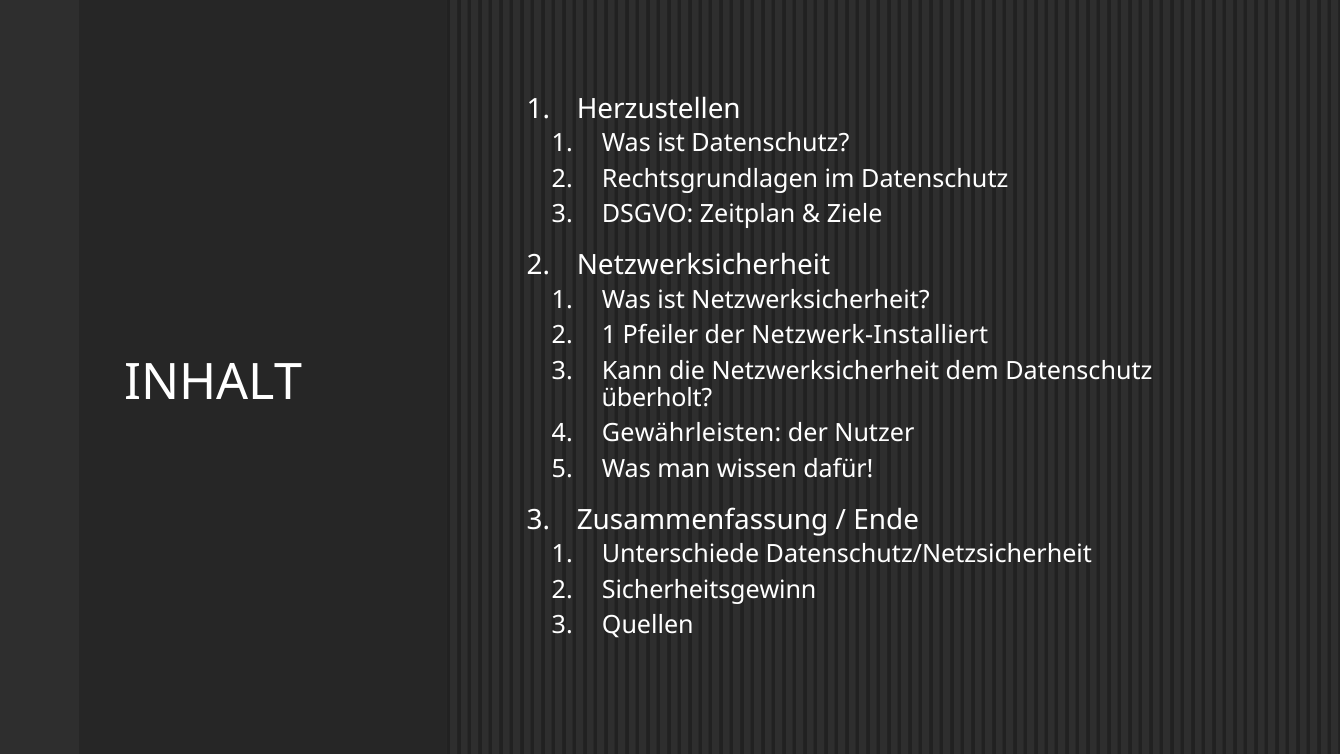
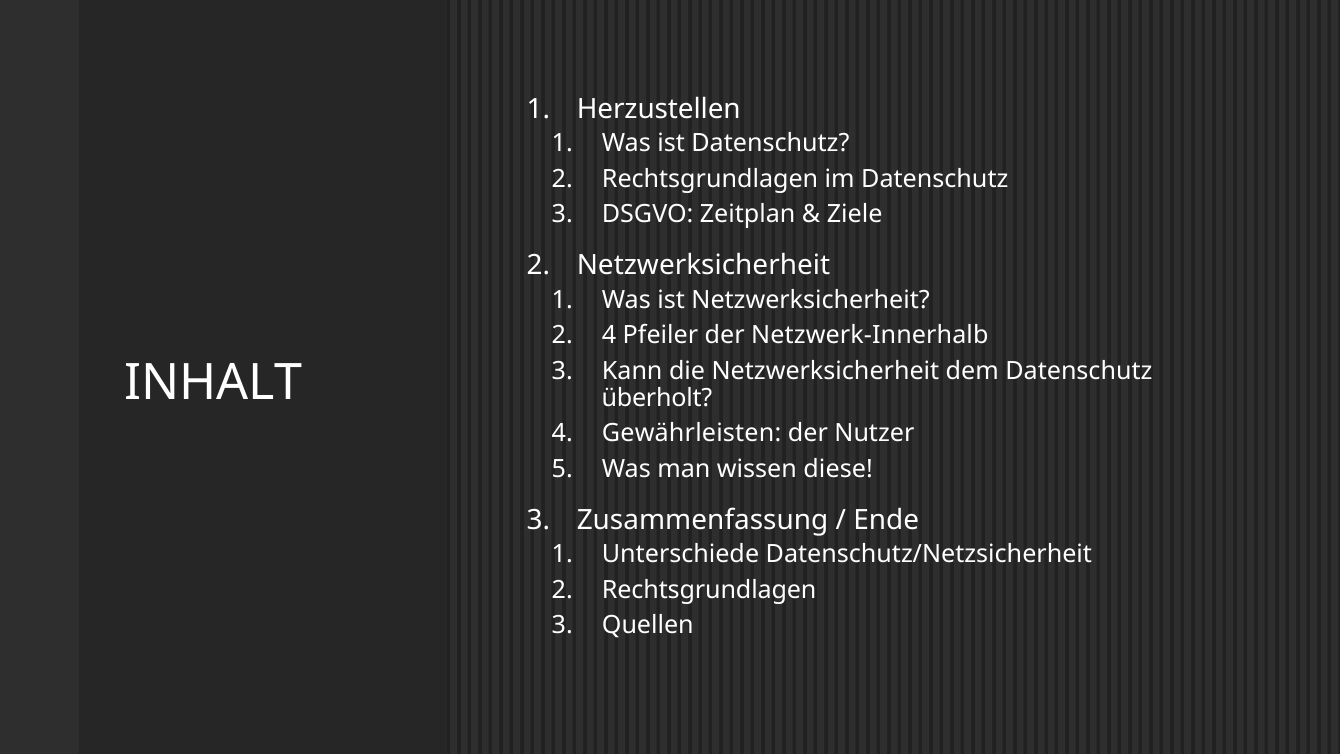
1: 1 -> 4 (609, 335)
Netzwerk-Installiert: Netzwerk-Installiert -> Netzwerk-Innerhalb (870, 335)
dafür: dafür -> diese (838, 469)
Sicherheitsgewinn: Sicherheitsgewinn -> Rechtsgrundlagen (709, 590)
